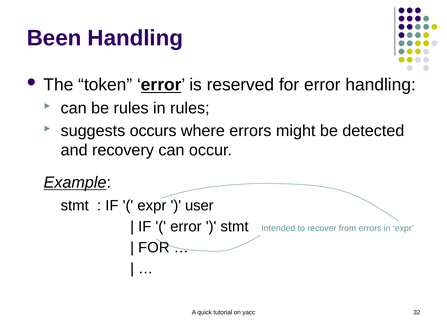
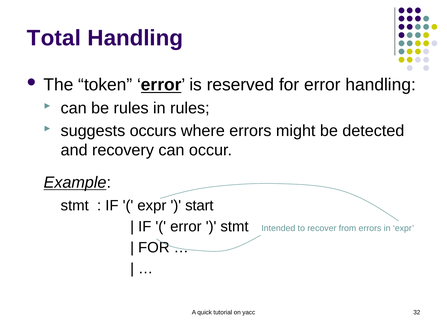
Been: Been -> Total (54, 38)
user: user -> start (199, 205)
